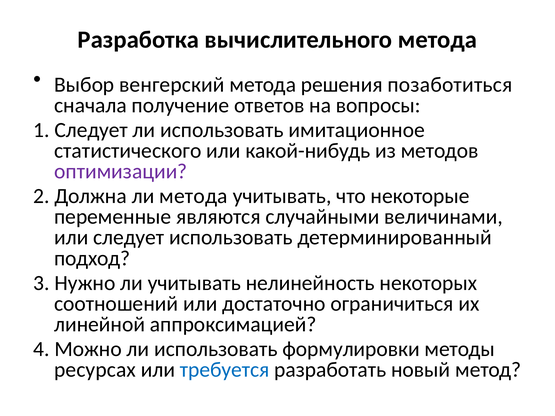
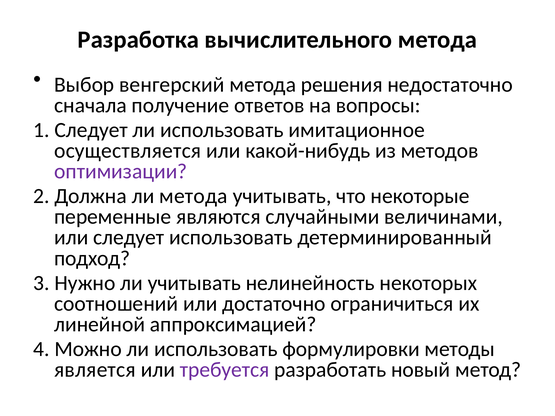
позаботиться: позаботиться -> недостаточно (450, 85)
статистического: статистического -> осуществляется (128, 151)
ресурсах: ресурсах -> является (95, 370)
требуется colour: blue -> purple (225, 370)
